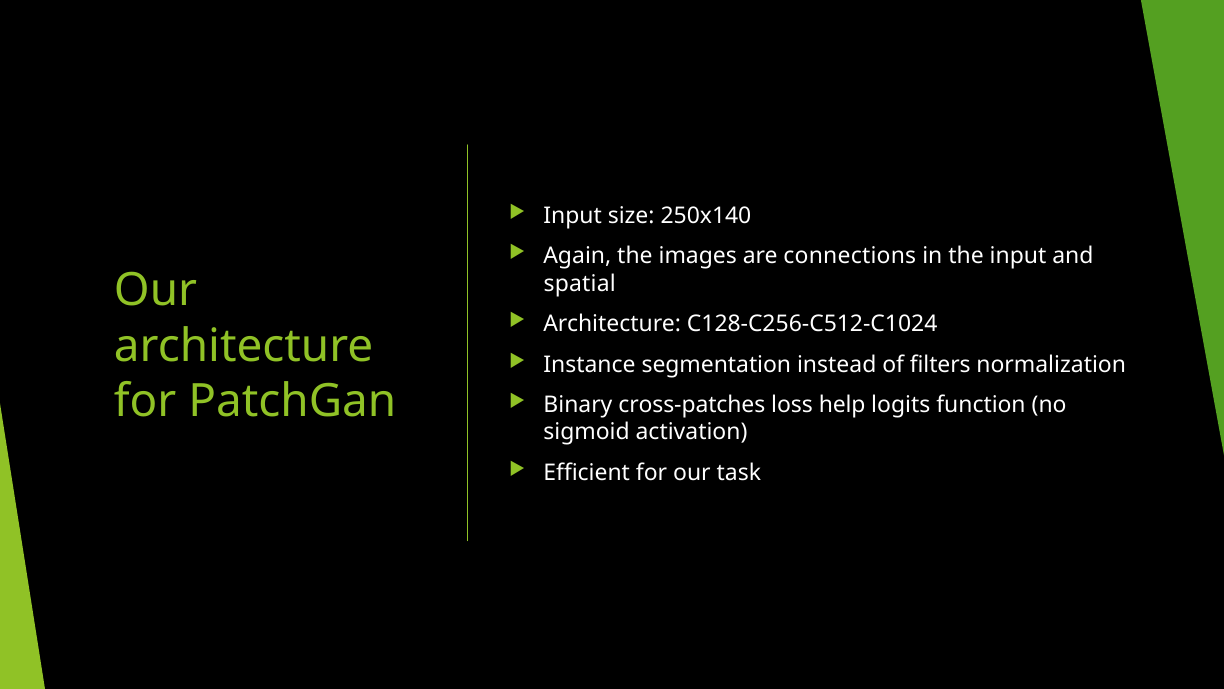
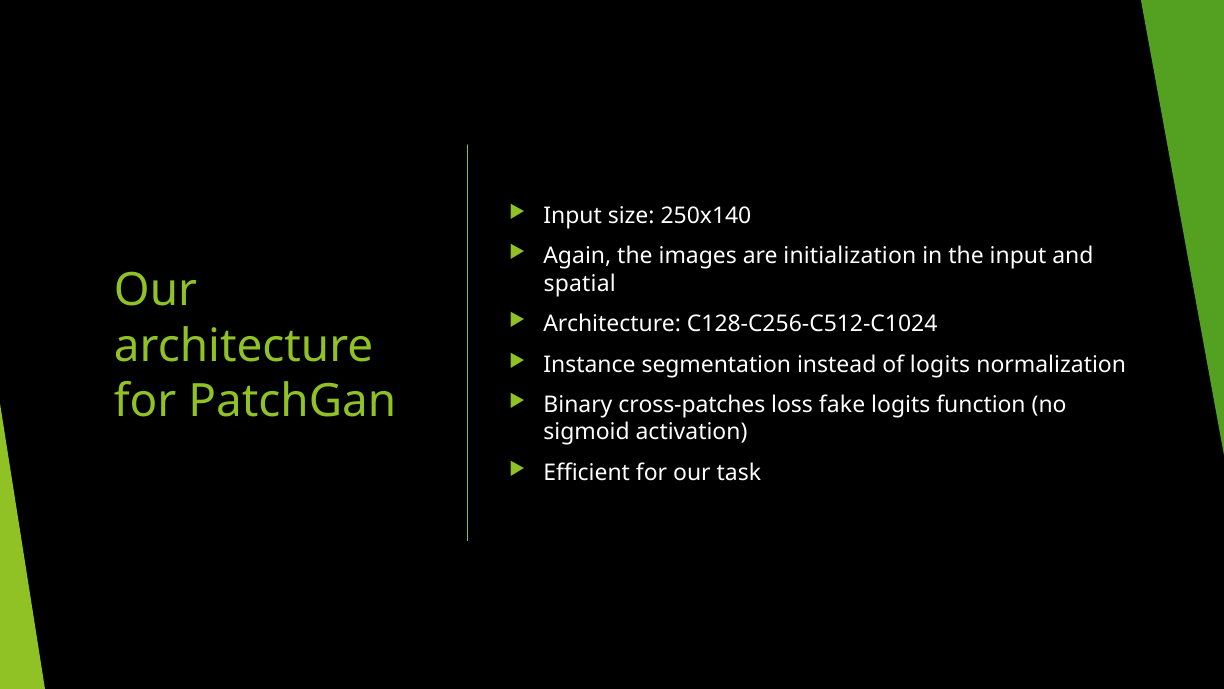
connections: connections -> initialization (850, 256)
of filters: filters -> logits (940, 364)
help: help -> fake (842, 404)
